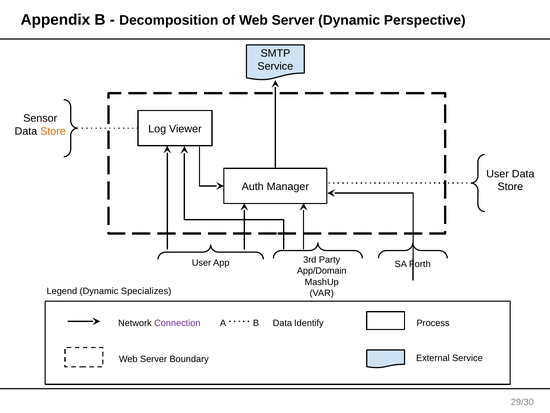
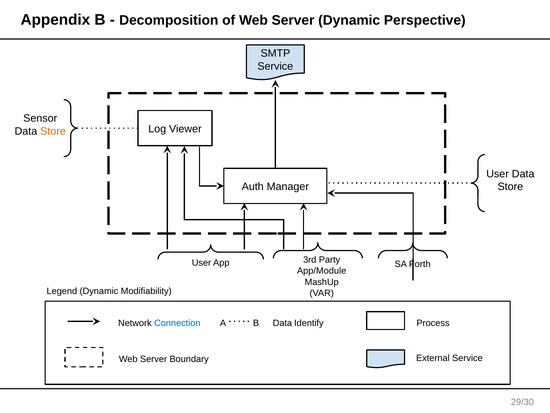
App/Domain: App/Domain -> App/Module (322, 271)
Specializes: Specializes -> Modifiability (146, 291)
Connection colour: purple -> blue (177, 323)
